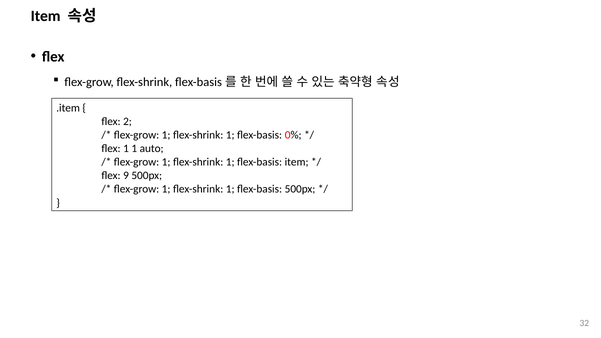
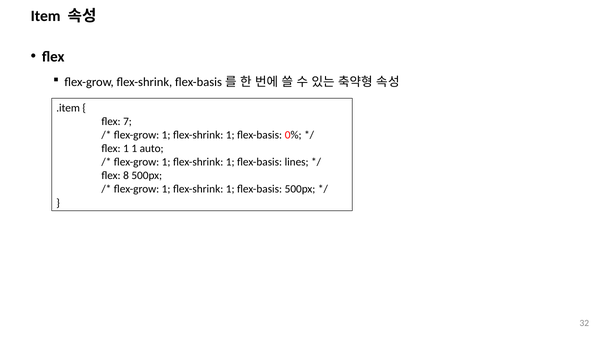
2: 2 -> 7 (128, 122)
flex-basis item: item -> lines (297, 162)
9: 9 -> 8 (126, 176)
